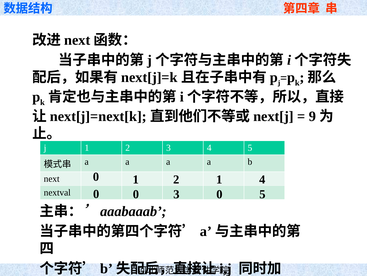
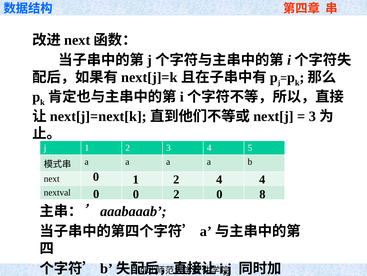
9: 9 -> 3 (312, 116)
2 1: 1 -> 4 (219, 179)
0 3: 3 -> 2 (176, 194)
0 5: 5 -> 8 (262, 194)
